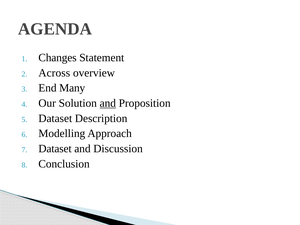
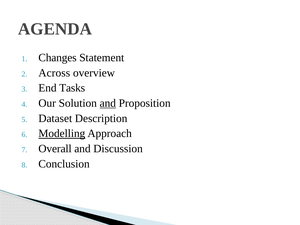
Many: Many -> Tasks (72, 88)
Modelling underline: none -> present (62, 134)
Dataset: Dataset -> Overall (55, 149)
